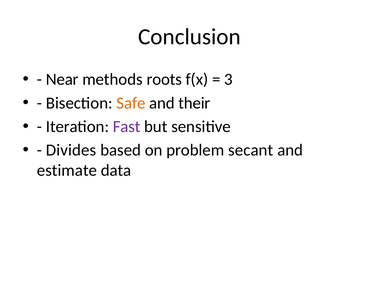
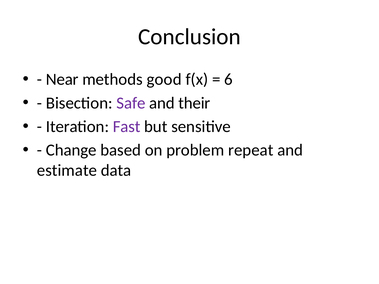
roots: roots -> good (164, 80)
3: 3 -> 6 (228, 80)
Safe colour: orange -> purple (131, 103)
Divides: Divides -> Change (71, 150)
secant: secant -> repeat (251, 150)
